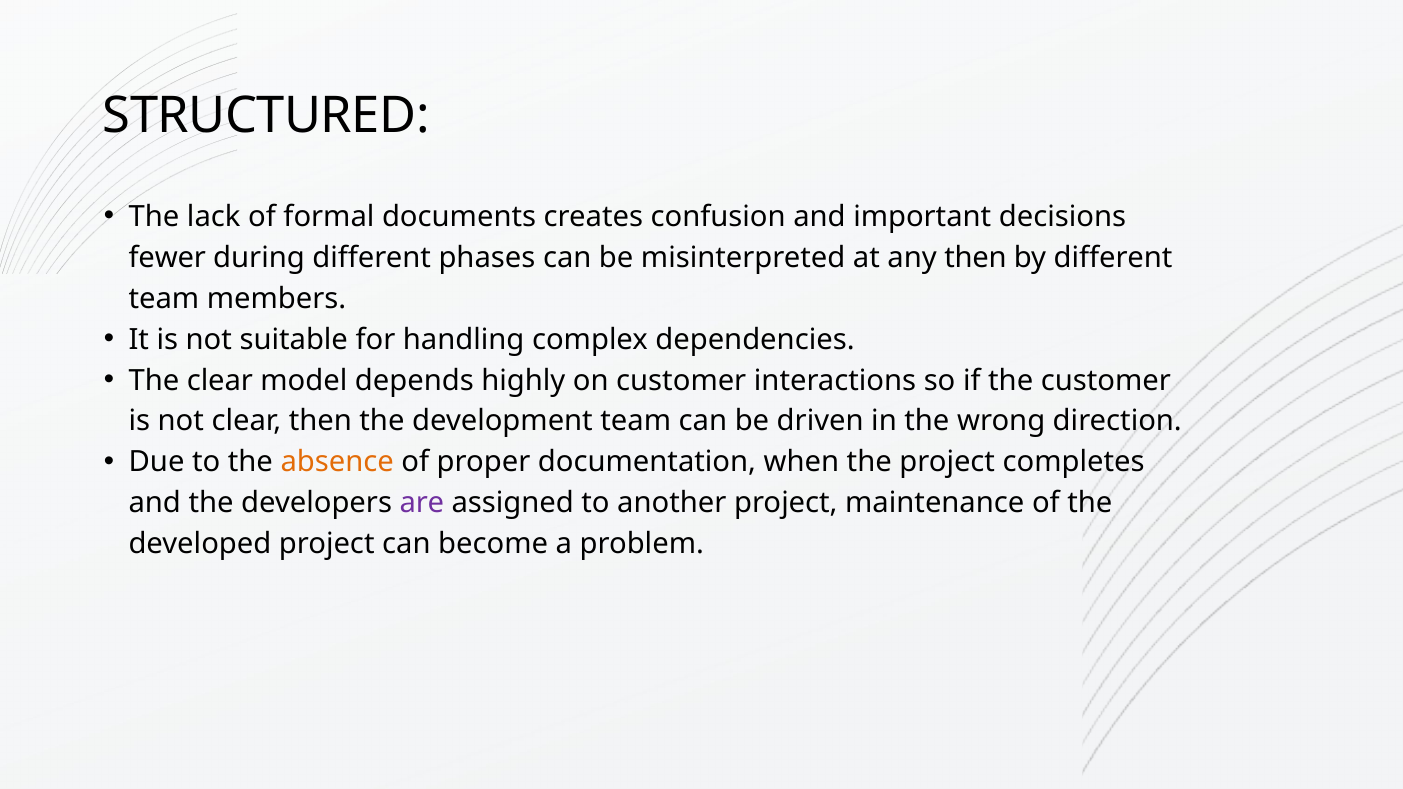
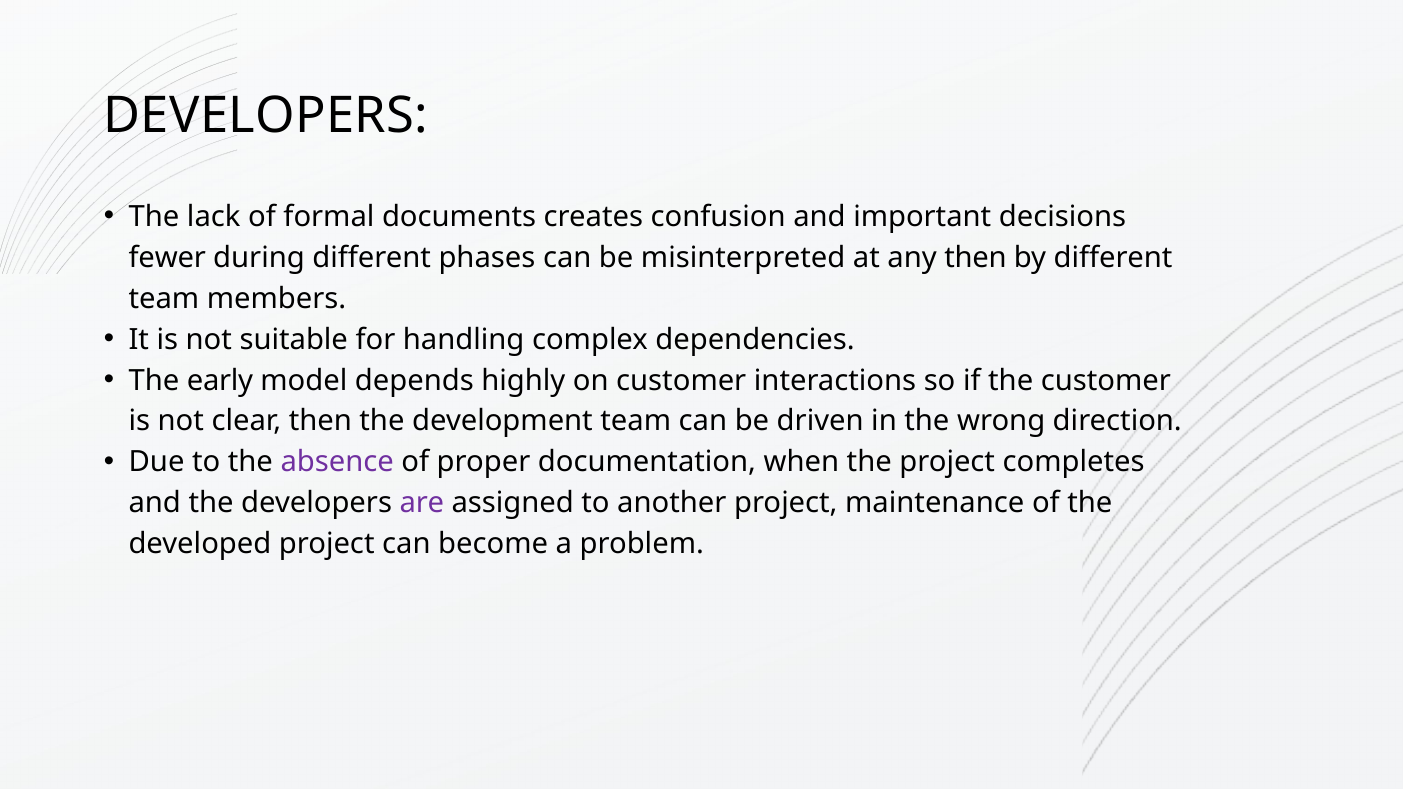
STRUCTURED: STRUCTURED -> DEVELOPERS (266, 116)
The clear: clear -> early (220, 380)
absence colour: orange -> purple (337, 462)
